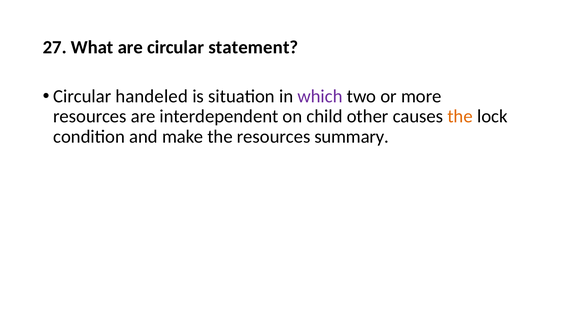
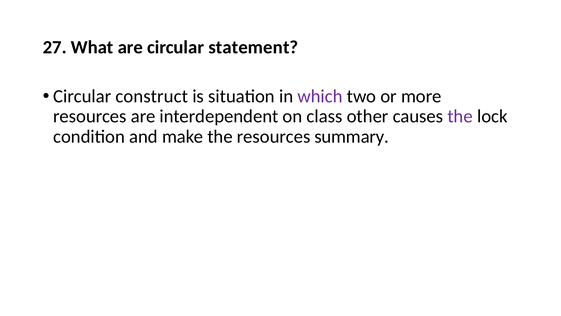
handeled: handeled -> construct (152, 96)
child: child -> class (324, 116)
the colour: orange -> purple (460, 116)
